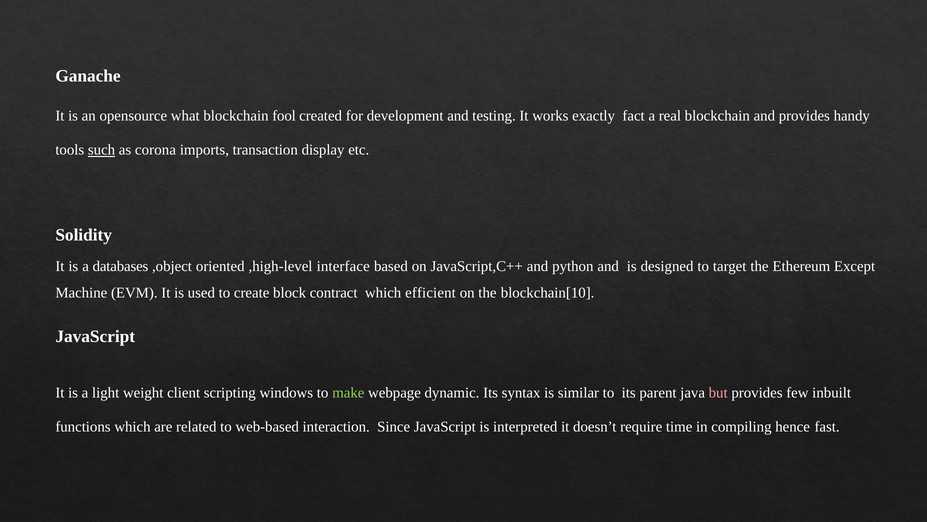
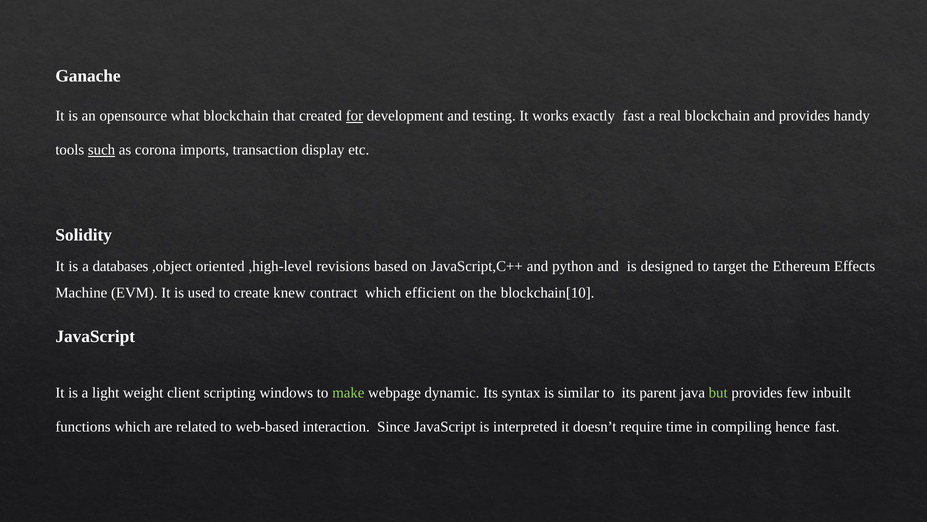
fool: fool -> that (284, 116)
for underline: none -> present (354, 116)
exactly fact: fact -> fast (634, 116)
interface: interface -> revisions (343, 266)
Except: Except -> Effects (855, 266)
block: block -> knew (290, 293)
but colour: pink -> light green (718, 392)
